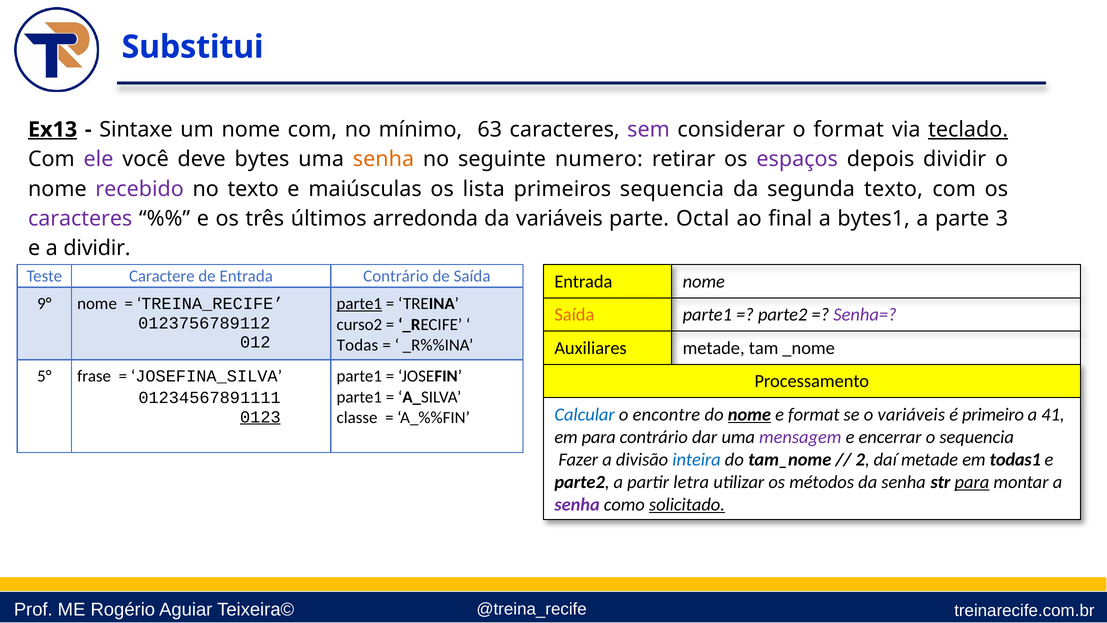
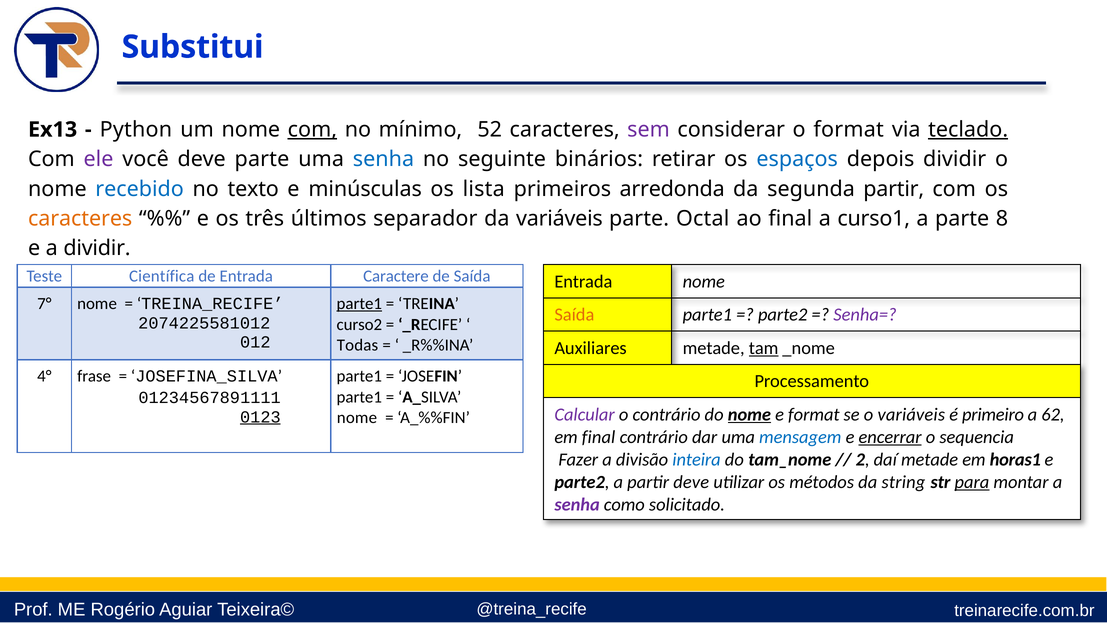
Ex13 underline: present -> none (53, 130)
Sintaxe: Sintaxe -> Python (136, 130)
com underline: none -> present (312, 130)
63: 63 -> 52 (490, 130)
deve bytes: bytes -> parte (262, 159)
senha colour: orange -> blue (383, 159)
numero: numero -> binários (599, 159)
espaços colour: purple -> blue (797, 159)
recebido colour: purple -> blue (140, 189)
maiúsculas: maiúsculas -> minúsculas (365, 189)
primeiros sequencia: sequencia -> arredonda (672, 189)
segunda texto: texto -> partir (894, 189)
caracteres colour: purple -> orange (80, 219)
arredonda: arredonda -> separador (425, 219)
bytes1: bytes1 -> curso1 (874, 219)
3: 3 -> 8 (1002, 219)
Caractere: Caractere -> Científica (162, 276)
Entrada Contrário: Contrário -> Caractere (396, 276)
9°: 9° -> 7° (44, 303)
0123756789112: 0123756789112 -> 2074225581012 (204, 323)
tam underline: none -> present (764, 348)
5°: 5° -> 4° (44, 376)
Calcular colour: blue -> purple (585, 414)
o encontre: encontre -> contrário (666, 414)
41: 41 -> 62 (1053, 414)
classe: classe -> nome (357, 418)
em para: para -> final (599, 437)
mensagem colour: purple -> blue (800, 437)
encerrar underline: none -> present (890, 437)
todas1: todas1 -> horas1 (1015, 459)
partir letra: letra -> deve (691, 482)
da senha: senha -> string (903, 482)
solicitado underline: present -> none (687, 504)
